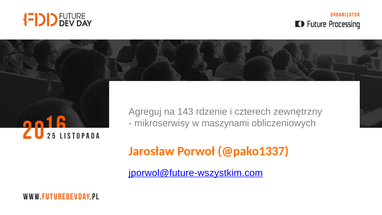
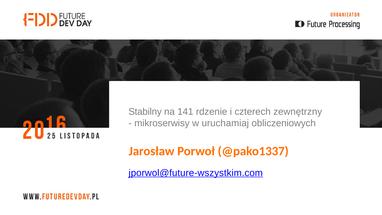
Agreguj: Agreguj -> Stabilny (145, 112)
143: 143 -> 141 (185, 112)
maszynami: maszynami -> uruchamiaj (225, 123)
